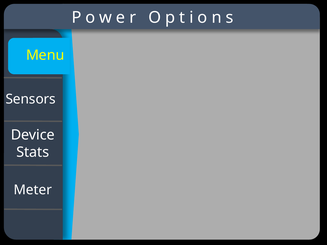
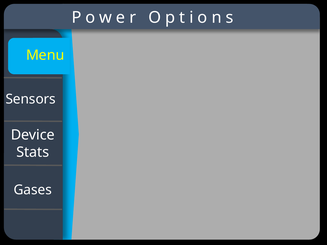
Meter: Meter -> Gases (33, 190)
